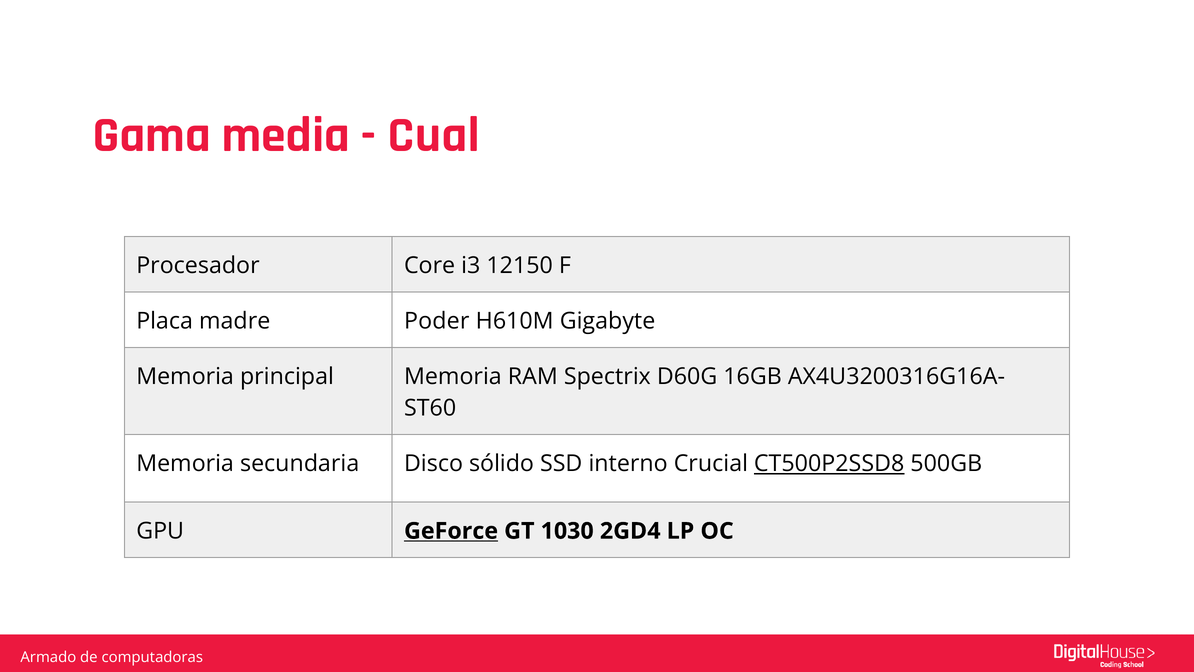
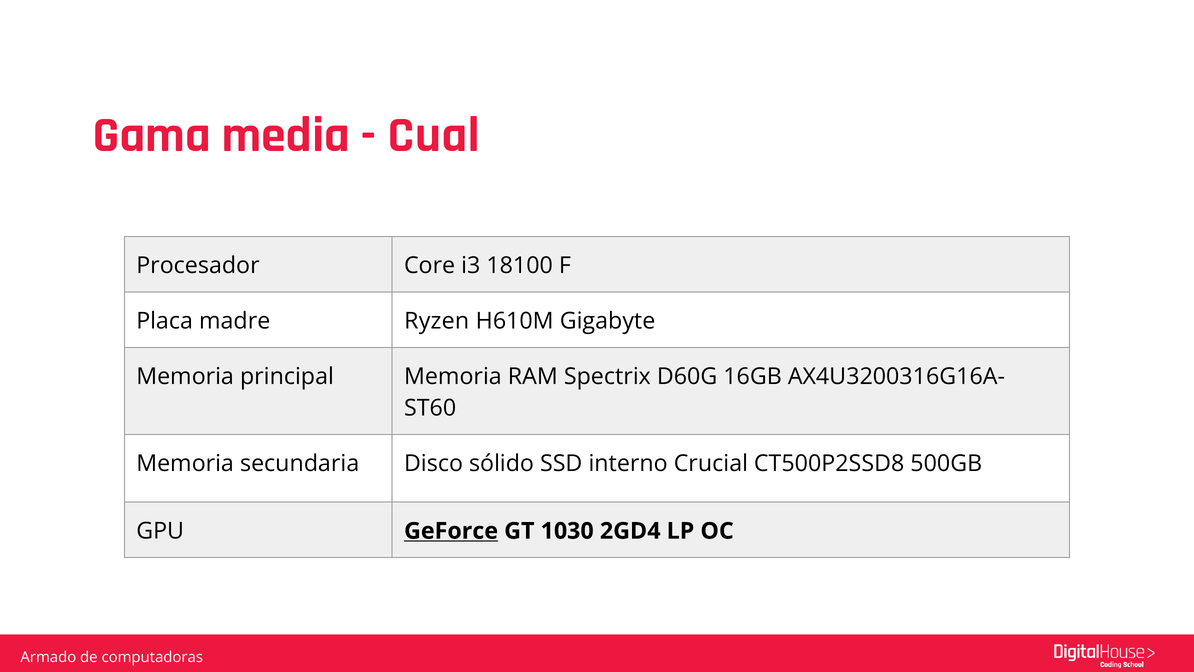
12150: 12150 -> 18100 (520, 265)
Poder: Poder -> Ryzen (437, 321)
CT500P2SSD8 underline: present -> none (829, 463)
